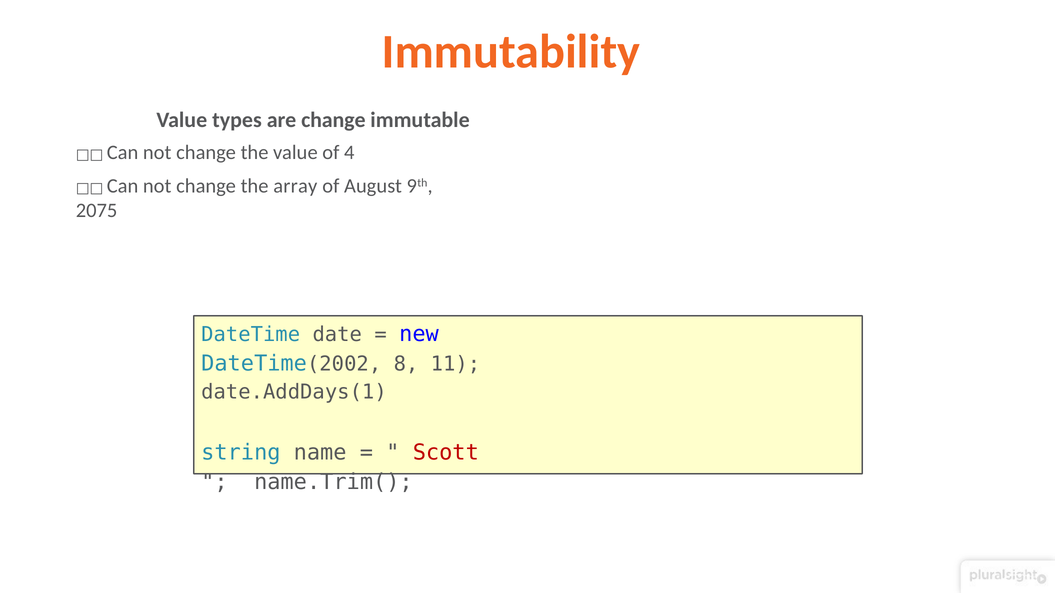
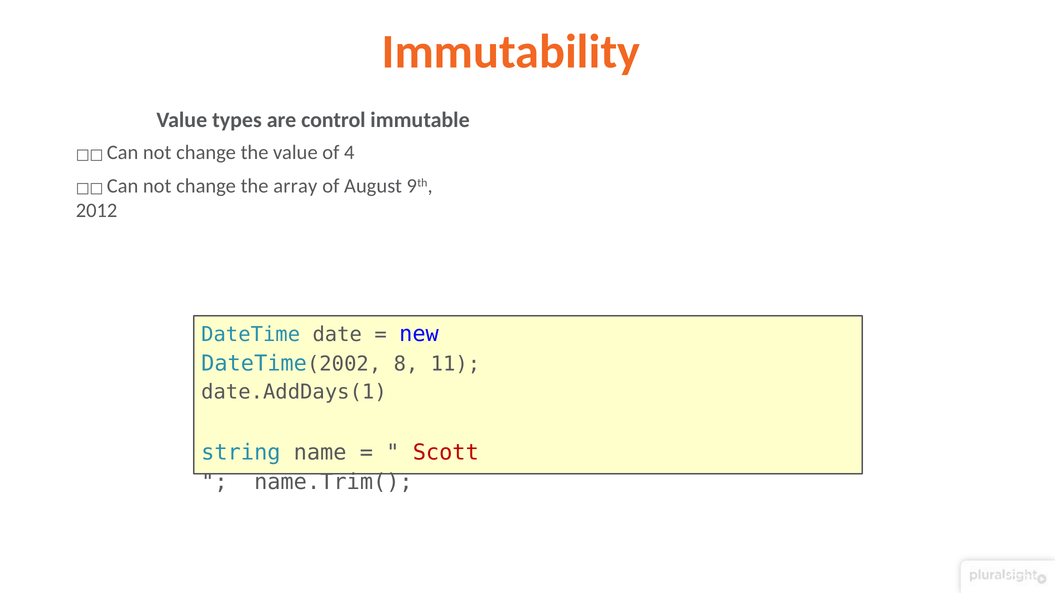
are change: change -> control (333, 120)
2075: 2075 -> 2012 (97, 211)
